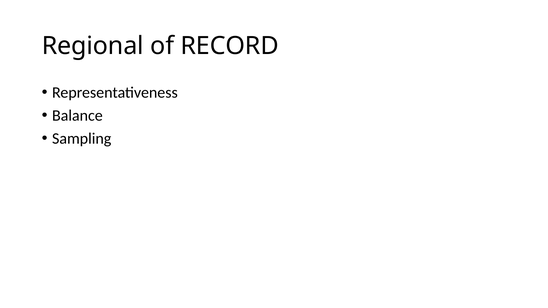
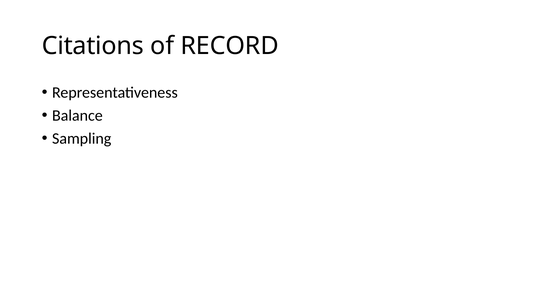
Regional: Regional -> Citations (93, 46)
